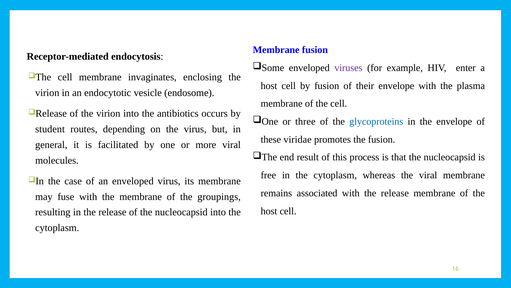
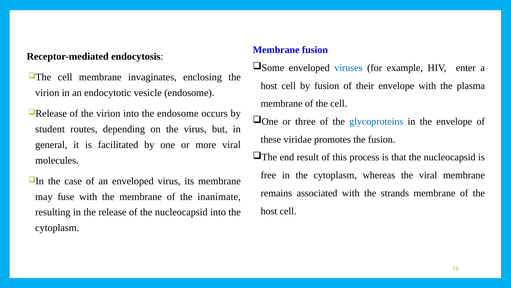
viruses colour: purple -> blue (348, 68)
the antibiotics: antibiotics -> endosome (178, 113)
with the release: release -> strands (395, 193)
groupings: groupings -> inanimate (219, 196)
